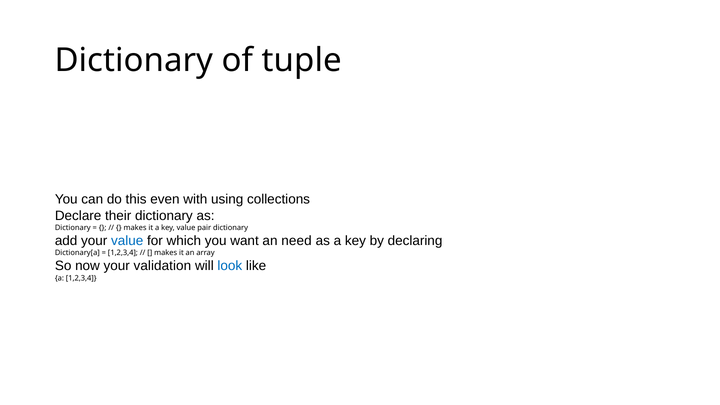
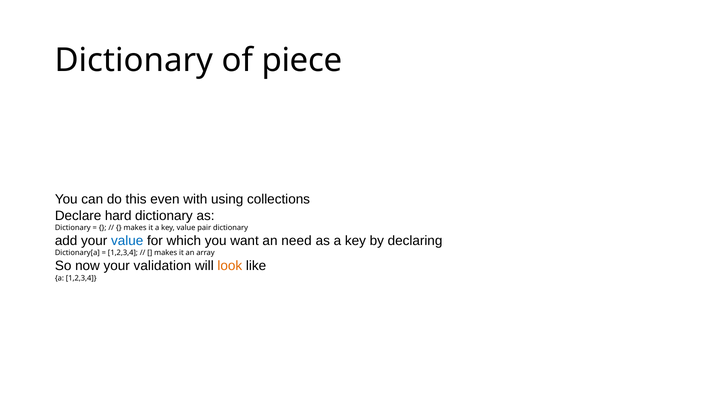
tuple: tuple -> piece (302, 60)
their: their -> hard (118, 216)
look colour: blue -> orange (230, 266)
